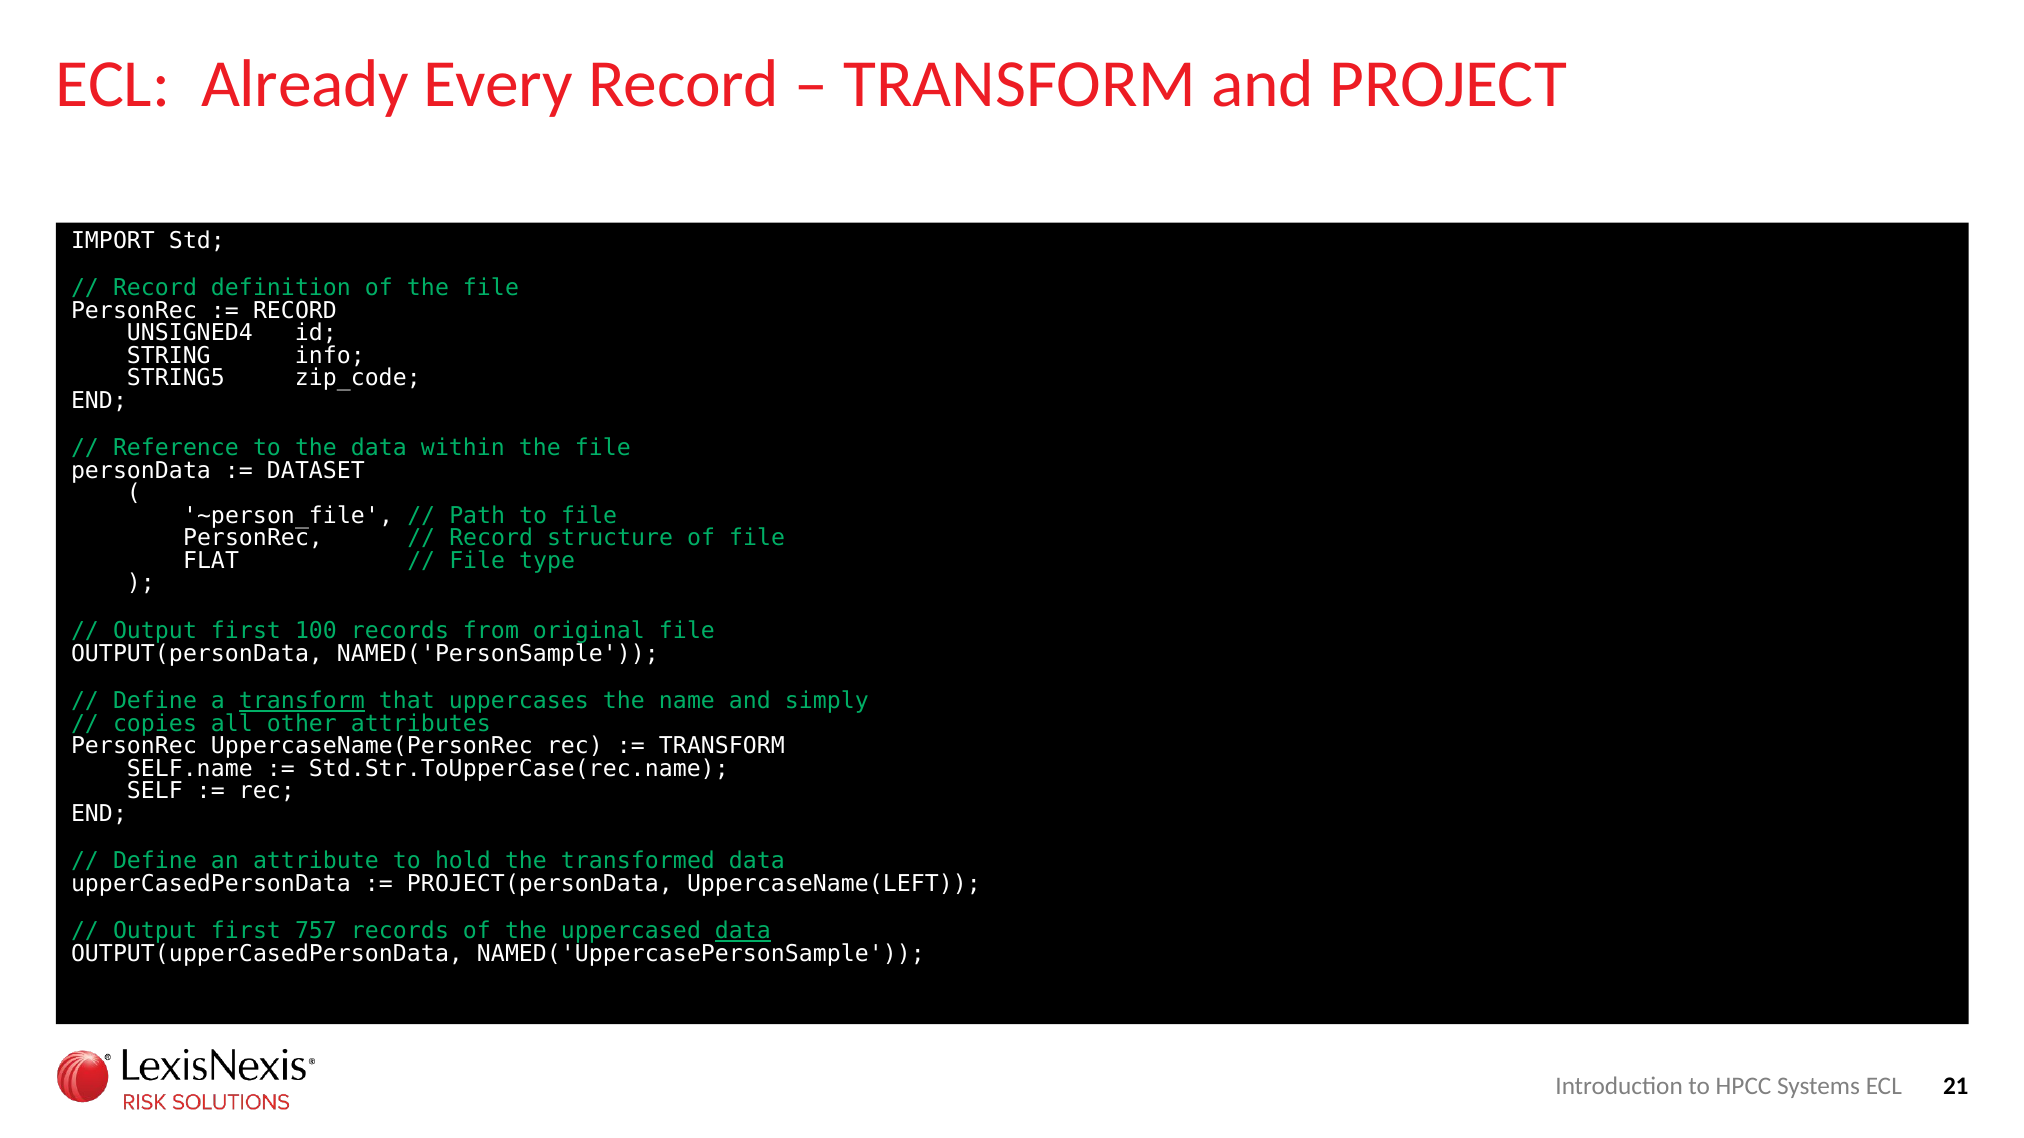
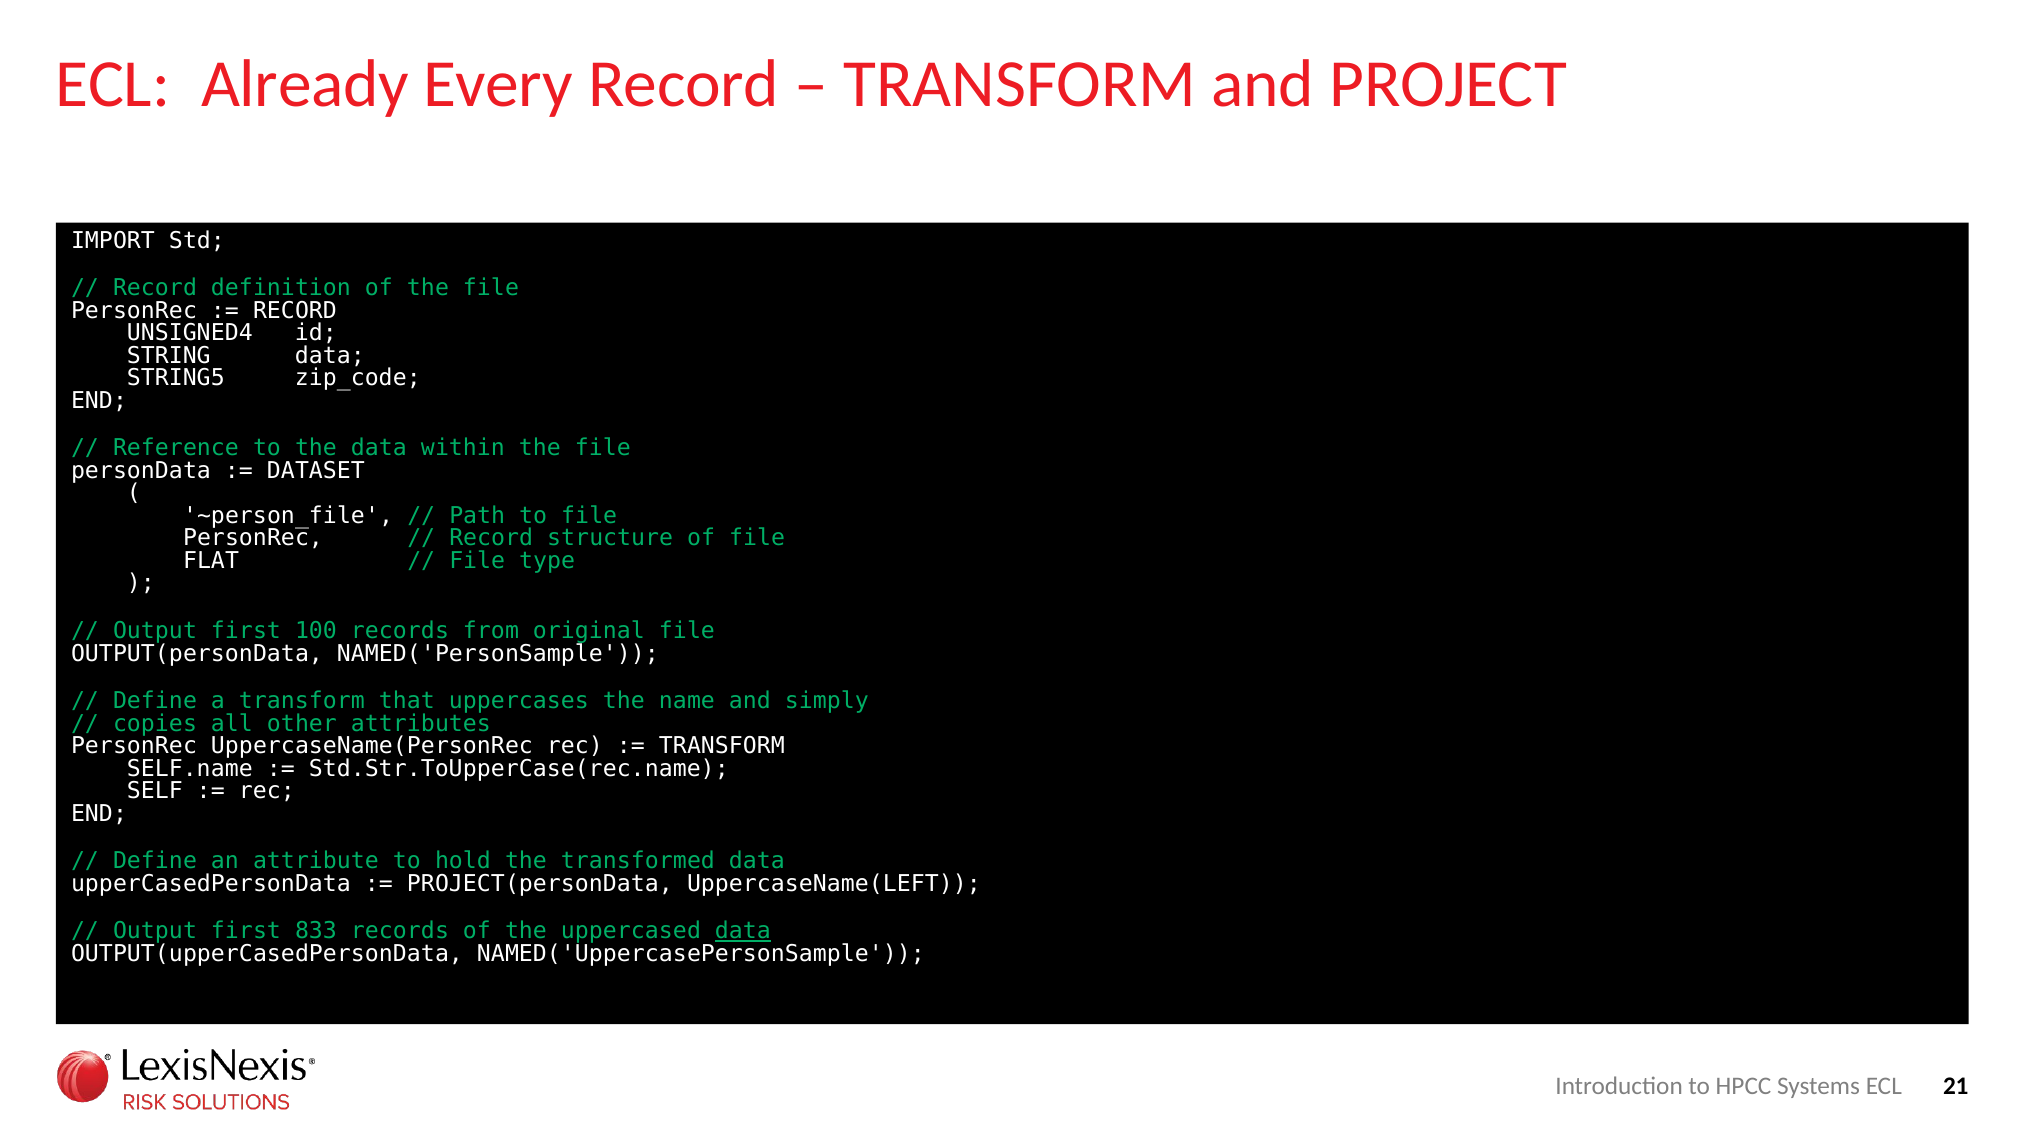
STRING info: info -> data (330, 356)
transform underline: present -> none (302, 701)
757: 757 -> 833 (316, 932)
